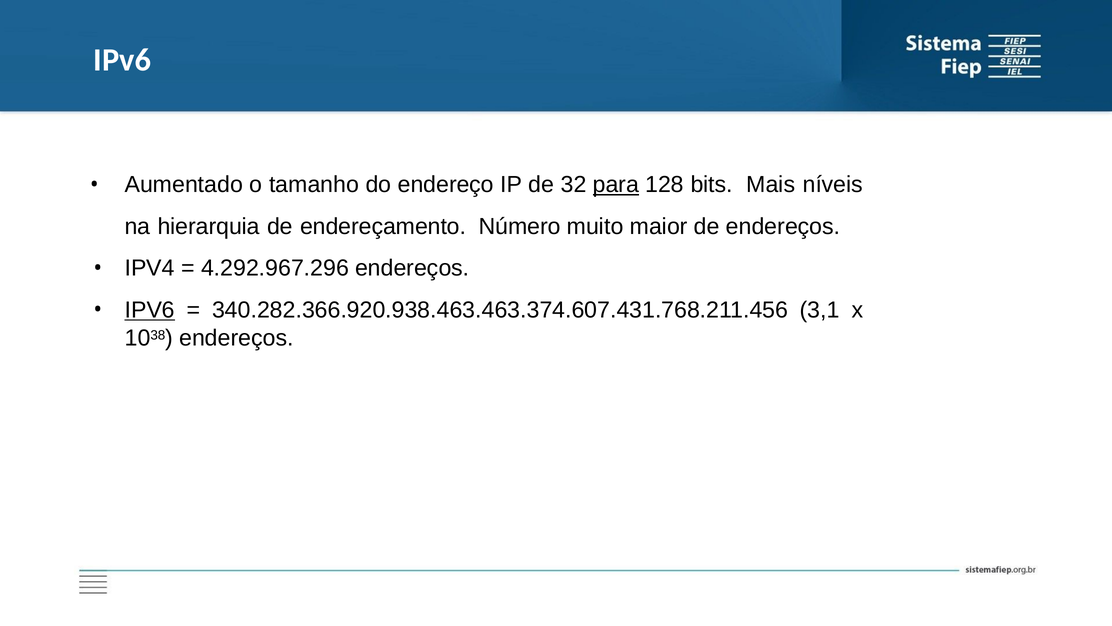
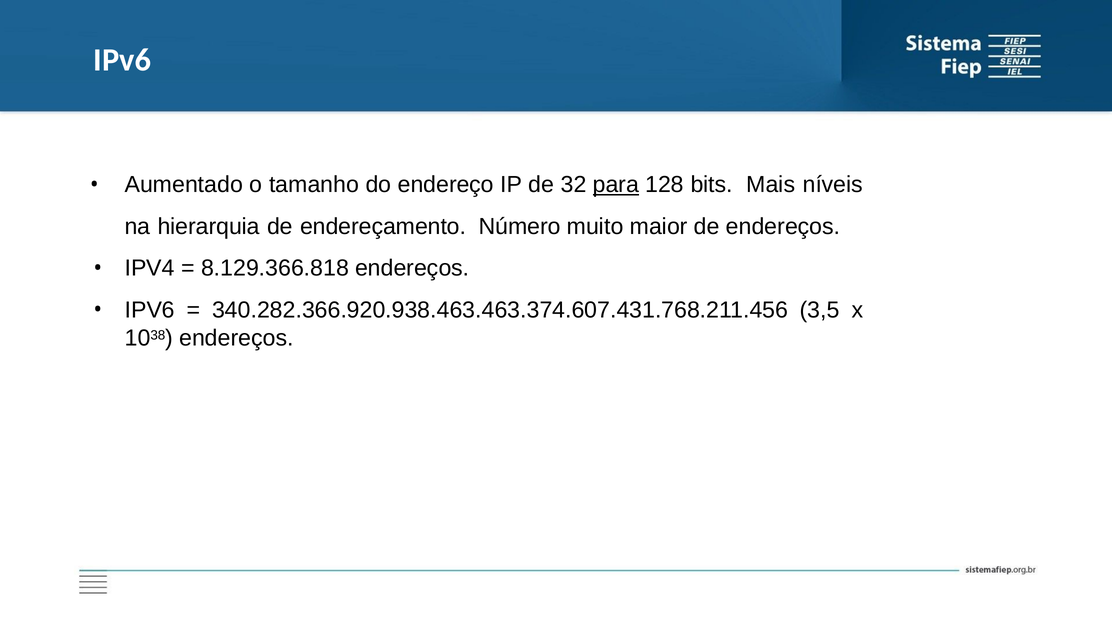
4.292.967.296: 4.292.967.296 -> 8.129.366.818 (275, 268)
IPV6 underline: present -> none (150, 310)
3,1: 3,1 -> 3,5 (820, 310)
